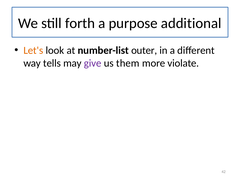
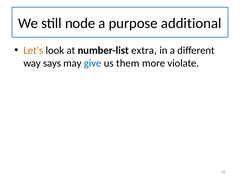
forth: forth -> node (80, 23)
outer: outer -> extra (144, 50)
tells: tells -> says (52, 63)
give colour: purple -> blue (93, 63)
